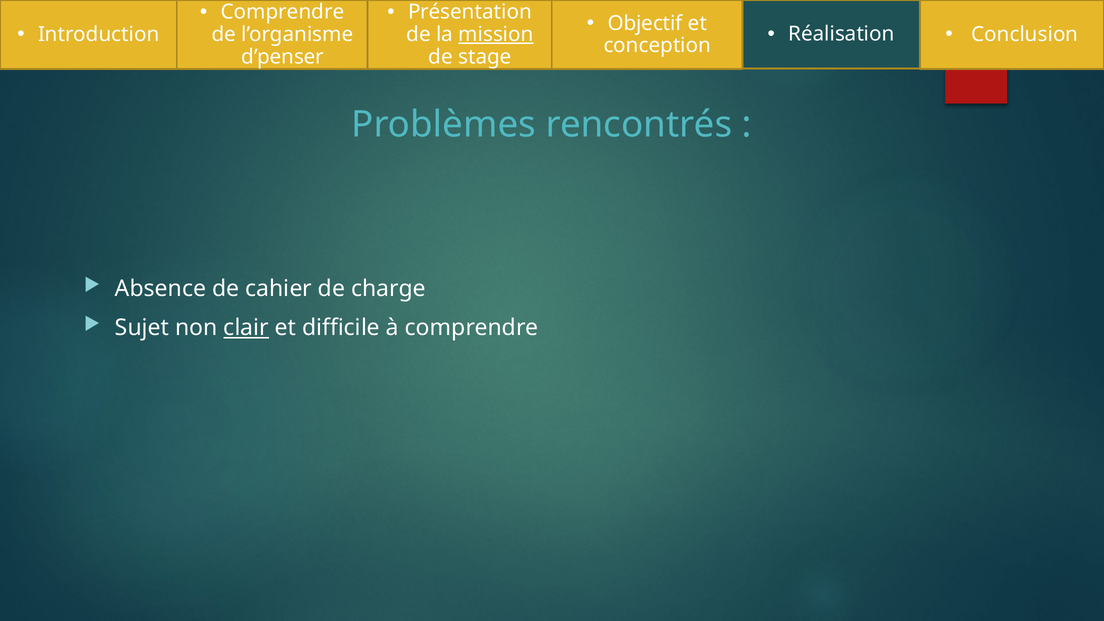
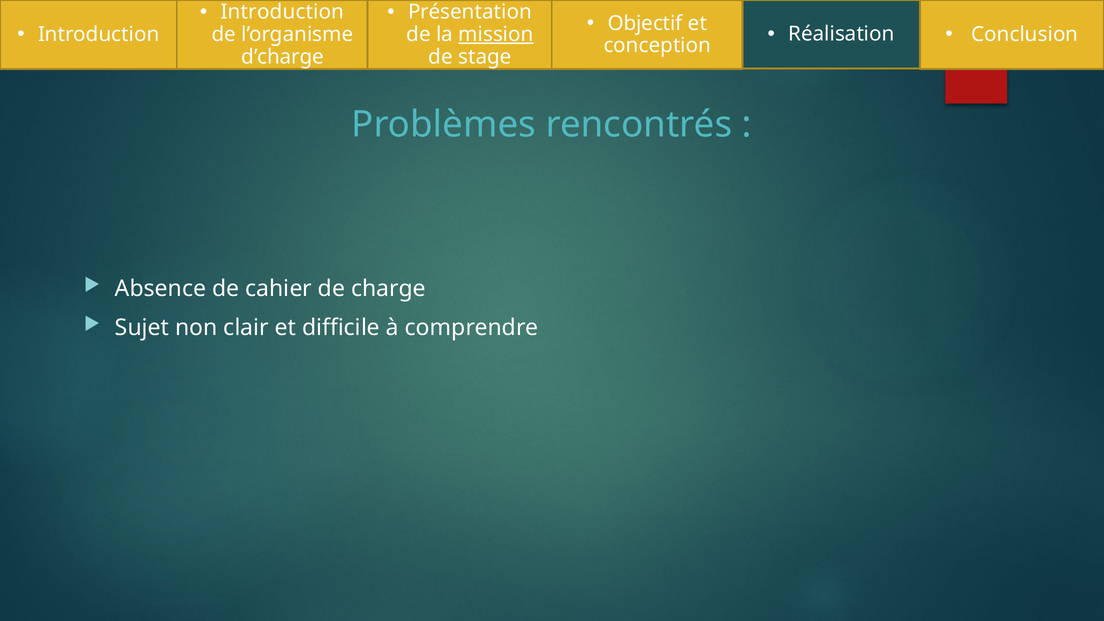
Comprendre: Comprendre -> Introduction (282, 12)
d’penser: d’penser -> d’charge (283, 57)
clair underline: present -> none (246, 328)
